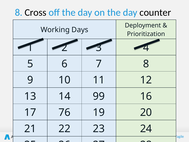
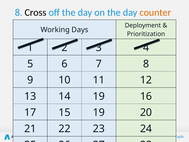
counter colour: black -> orange (155, 12)
14 99: 99 -> 19 (99, 96)
76: 76 -> 15 (65, 112)
